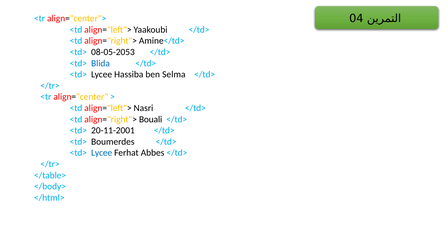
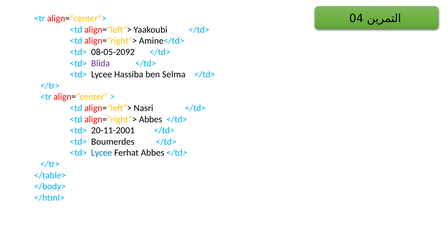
08-05-2053: 08-05-2053 -> 08-05-2092 (113, 52)
Blida colour: blue -> purple (100, 63)
align="right"> Bouali: Bouali -> Abbes (151, 119)
